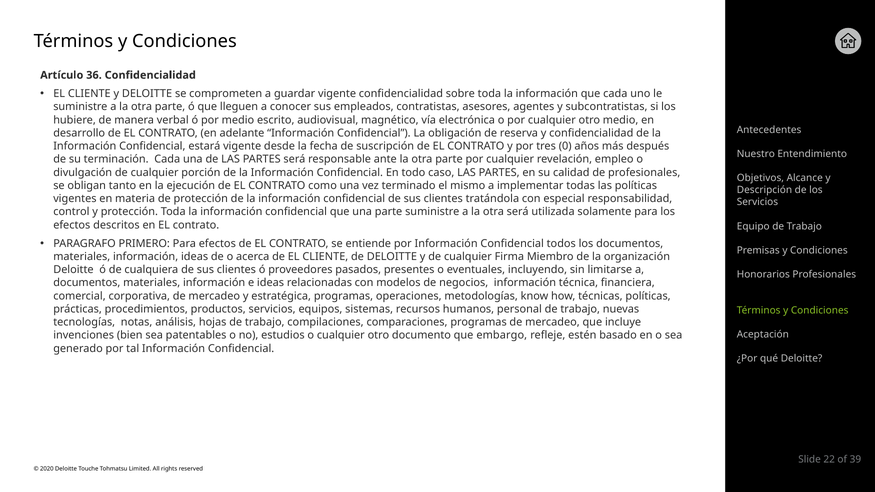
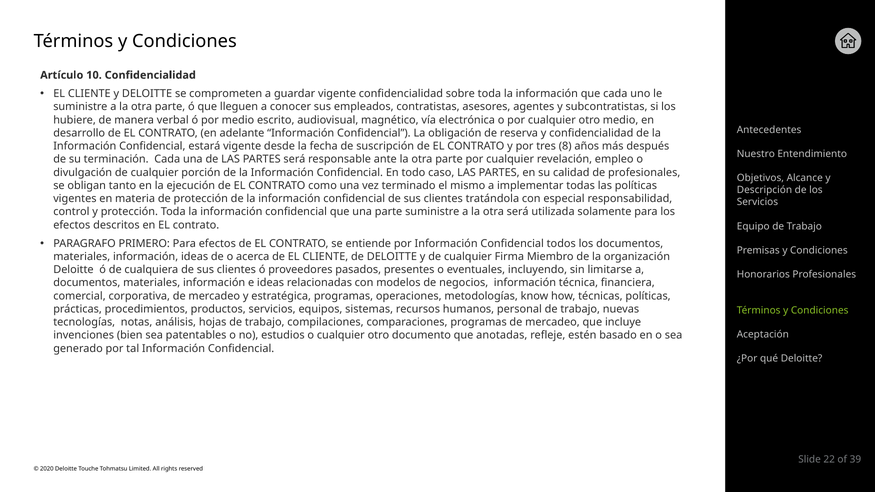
36: 36 -> 10 (94, 75)
0: 0 -> 8 (565, 146)
embargo: embargo -> anotadas (502, 335)
